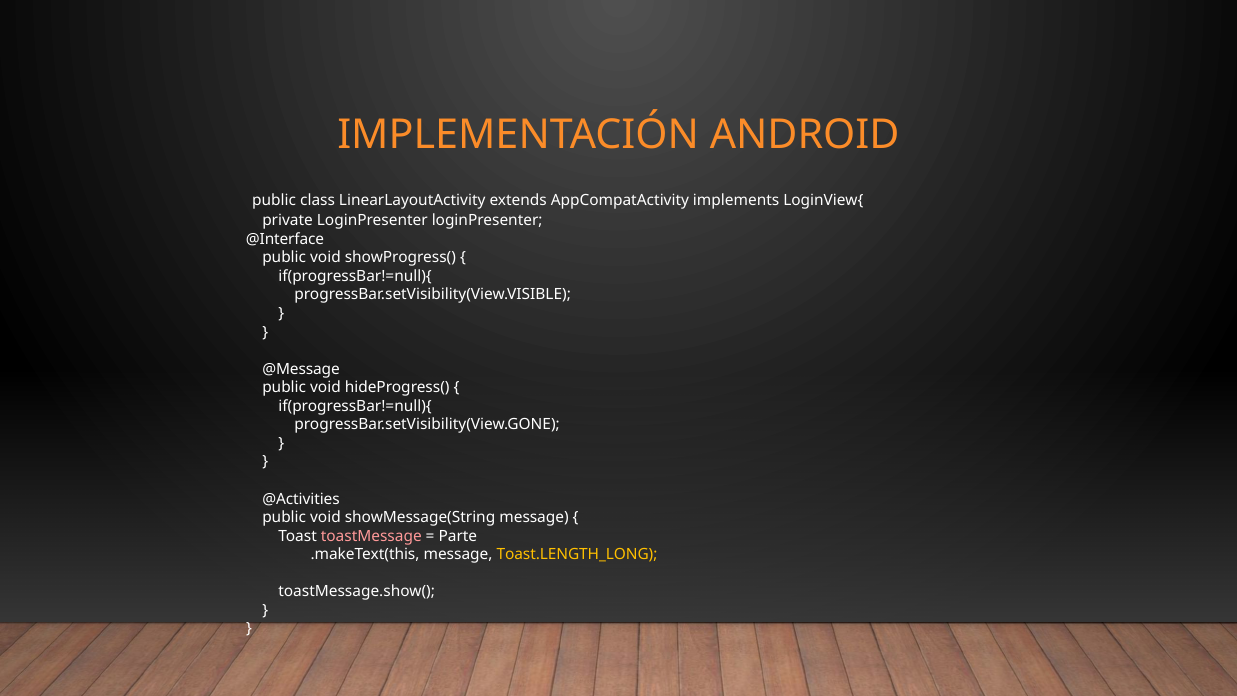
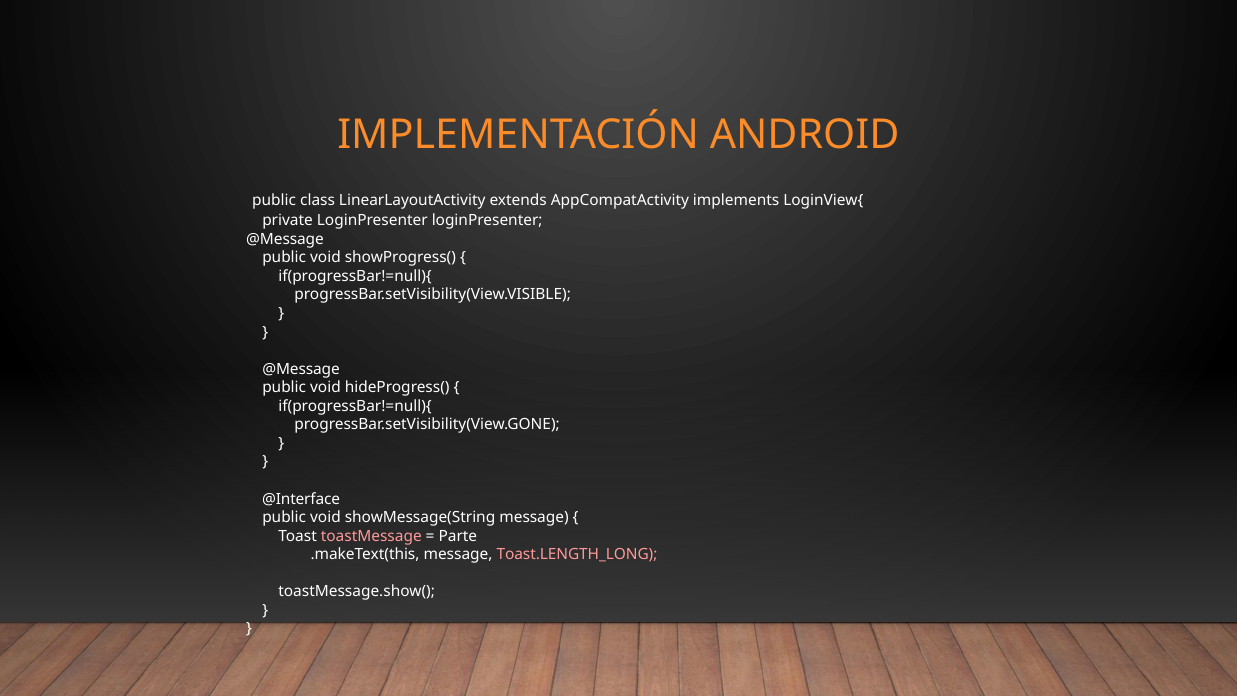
@Interface: @Interface -> @Message (285, 239)
@Activities: @Activities -> @Interface (301, 499)
Toast.LENGTH_LONG colour: yellow -> pink (577, 555)
